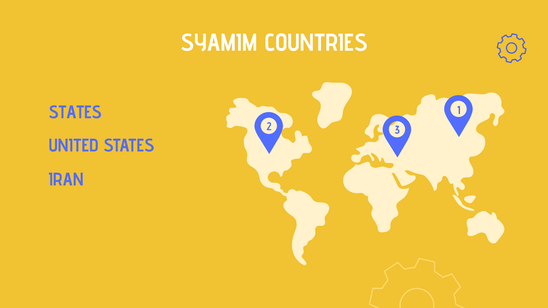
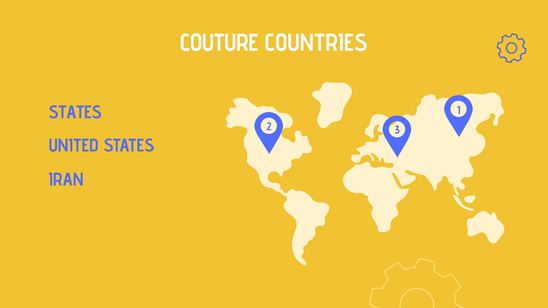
SYAMIM: SYAMIM -> COUTURE (219, 43)
